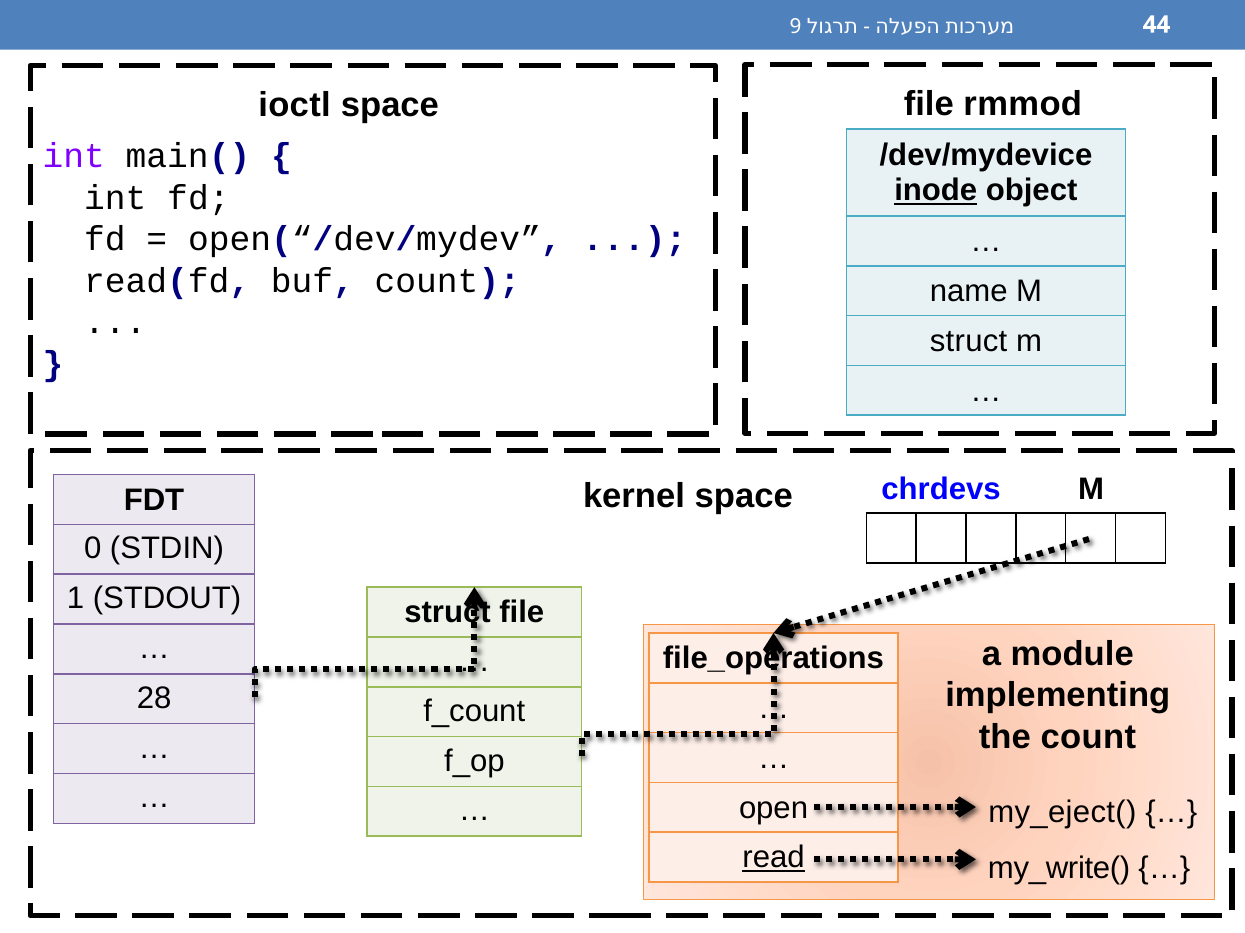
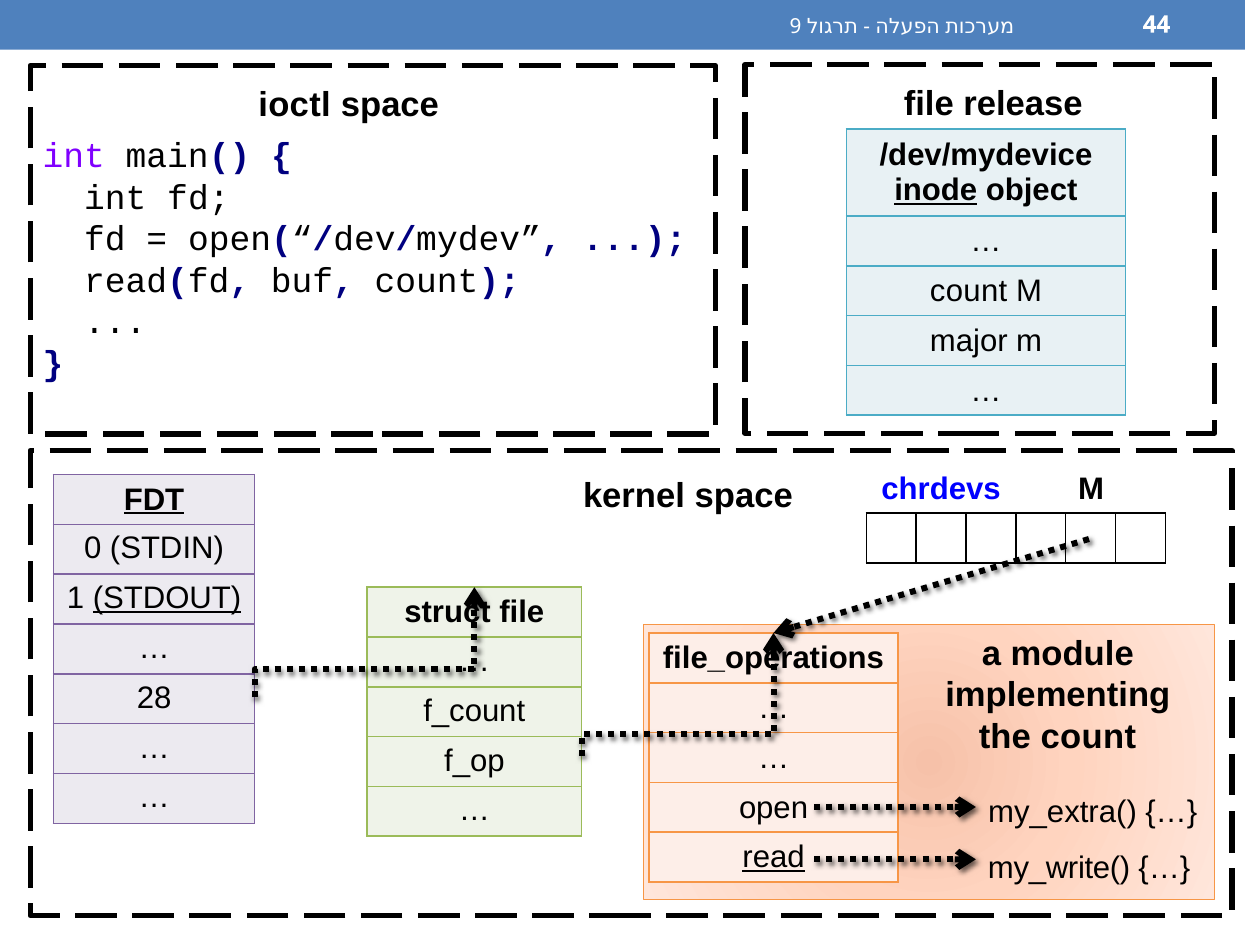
rmmod: rmmod -> release (1023, 105)
name: name -> count (969, 291)
struct: struct -> major (969, 341)
FDT underline: none -> present (154, 500)
STDOUT underline: none -> present (167, 599)
my_eject(: my_eject( -> my_extra( (1063, 813)
